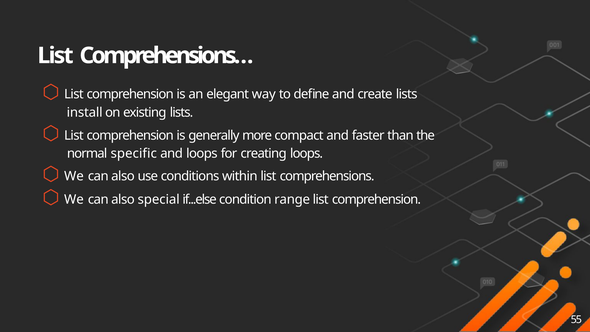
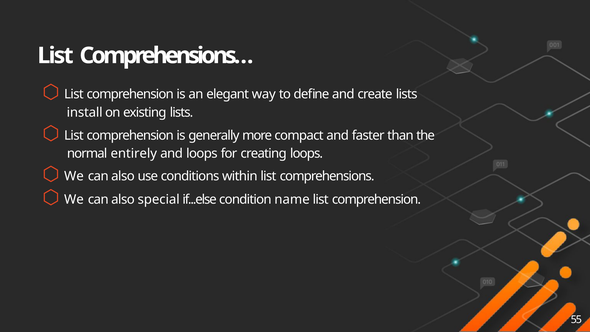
specific: specific -> entirely (134, 153)
range: range -> name (292, 200)
